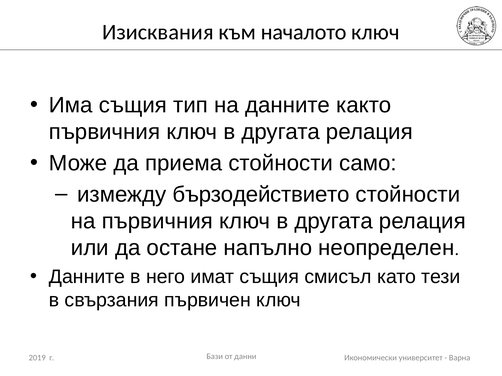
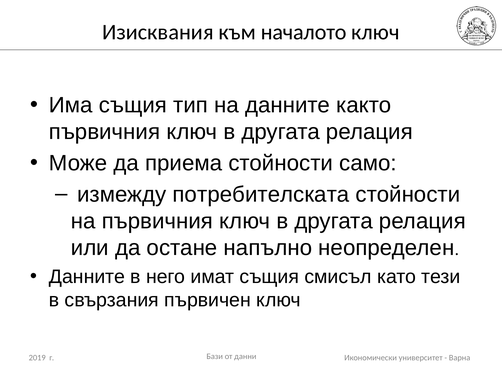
бързодействието: бързодействието -> потребителската (261, 195)
